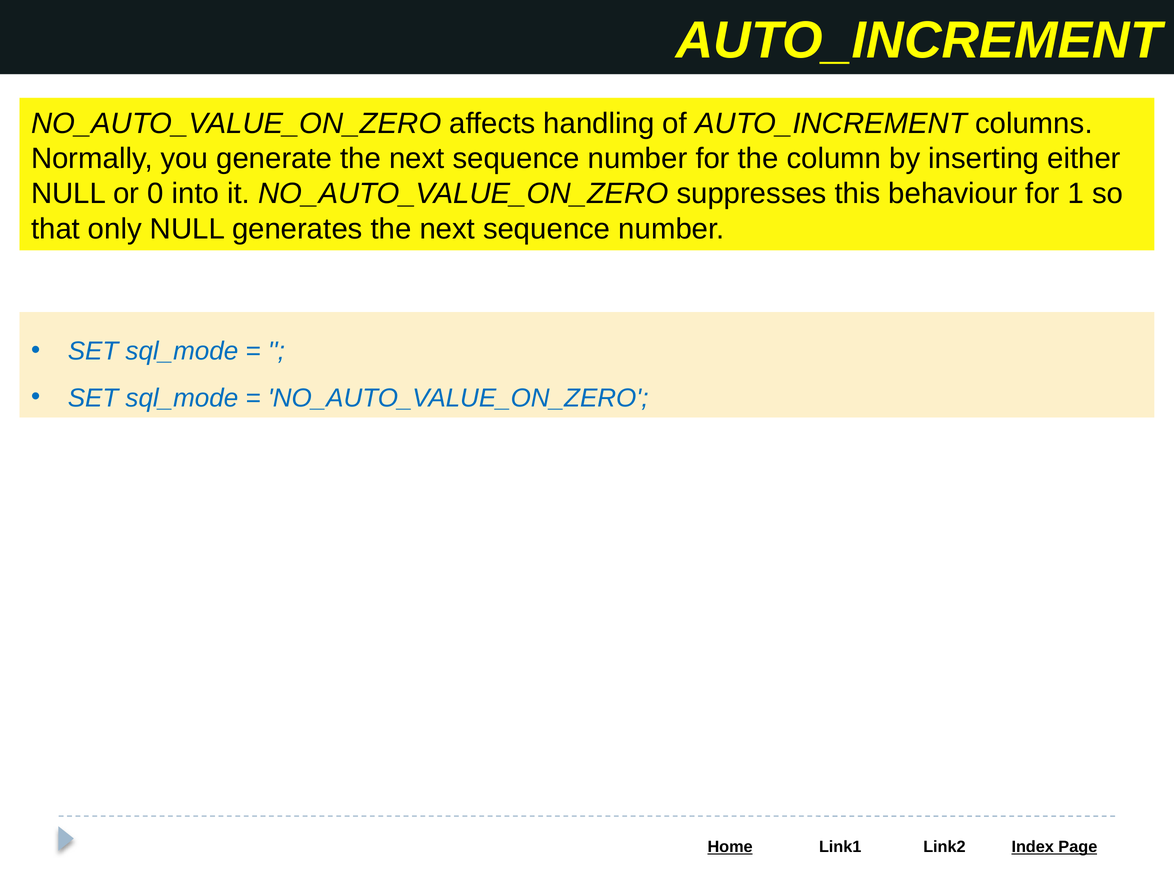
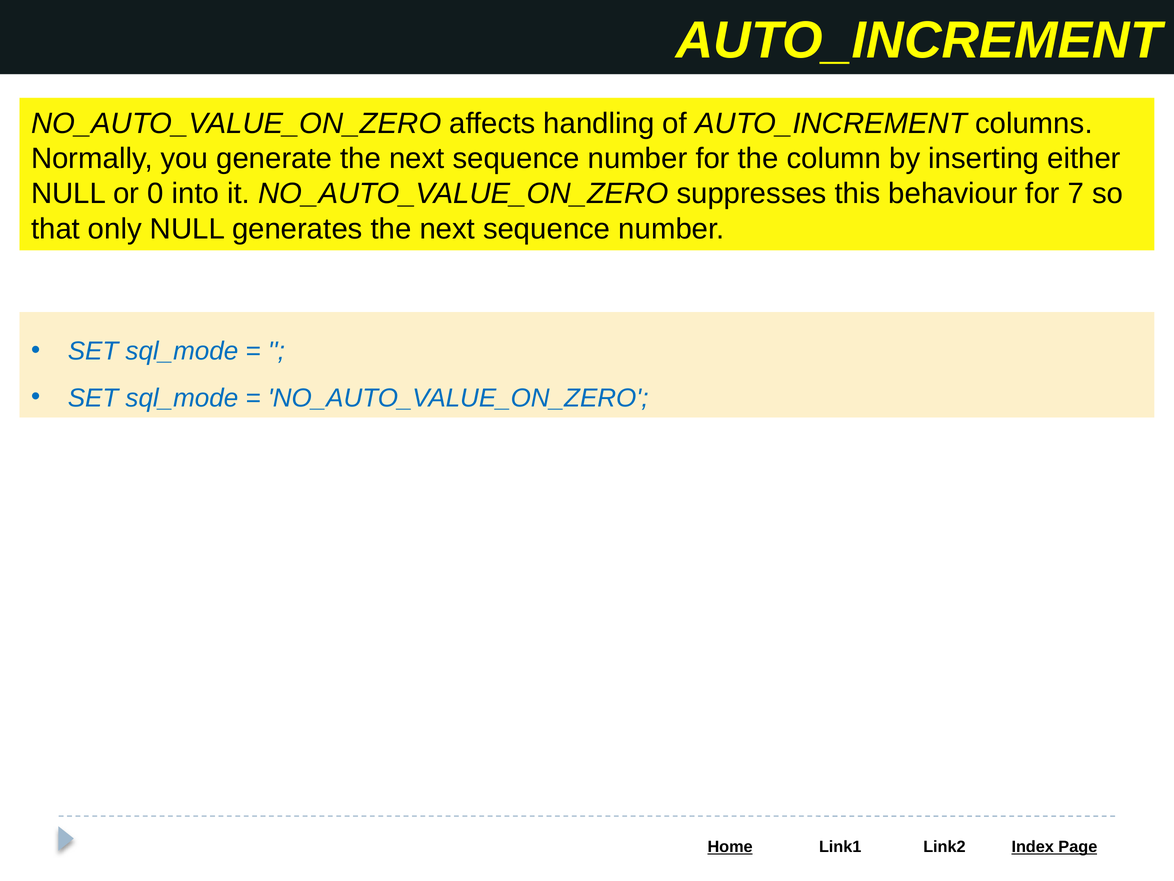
1: 1 -> 7 (1076, 194)
